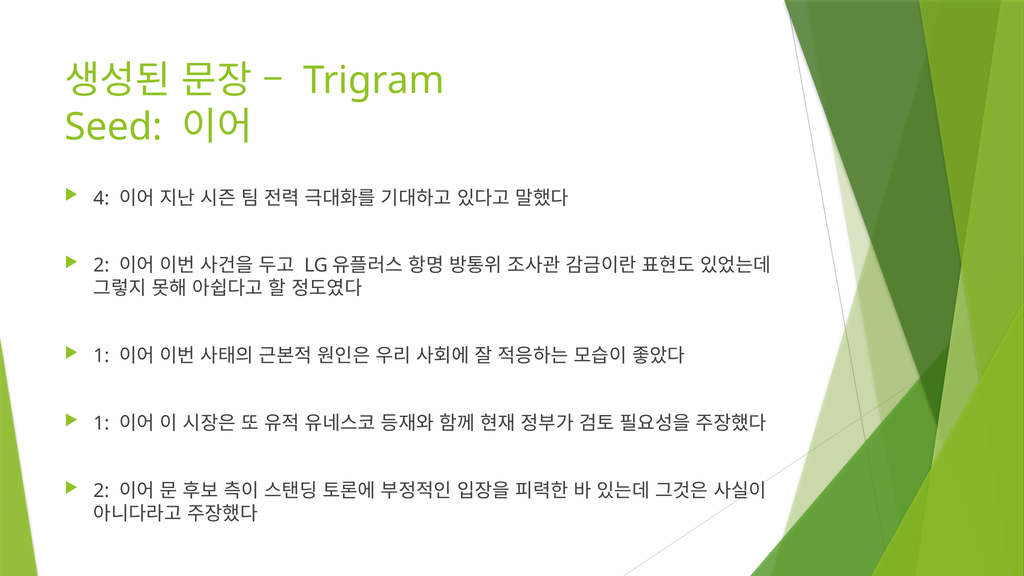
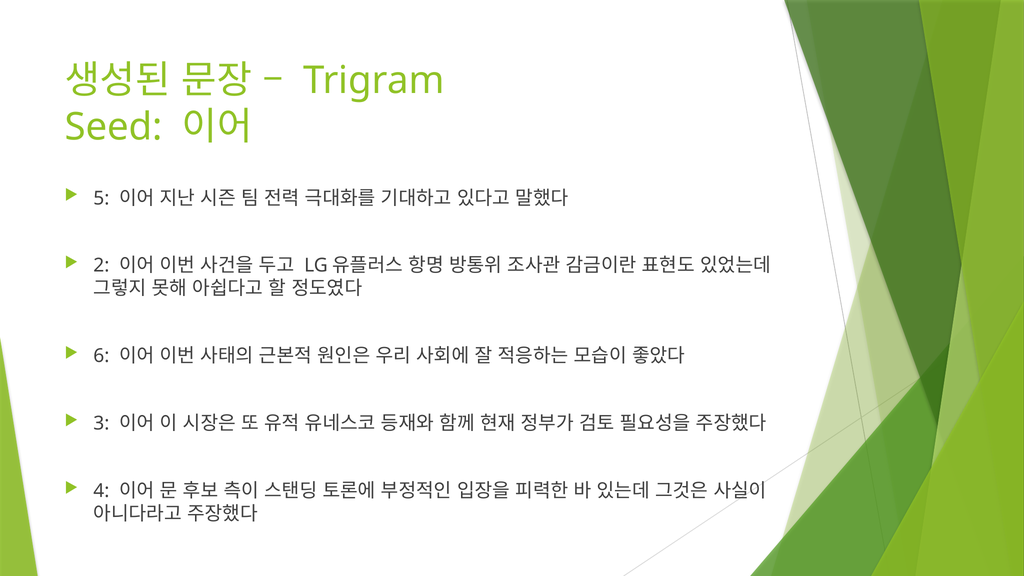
4: 4 -> 5 (101, 198)
1: 1 -> 6 (101, 356)
1: 1 -> 3 (101, 423)
2: 2 -> 4 (101, 491)
